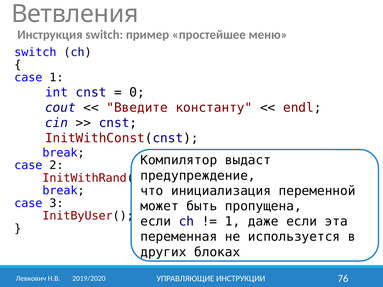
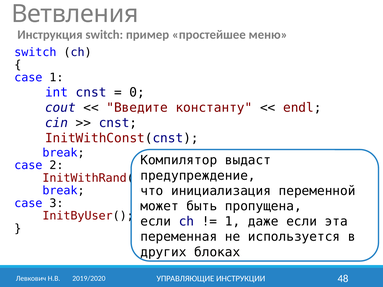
76: 76 -> 48 (343, 279)
